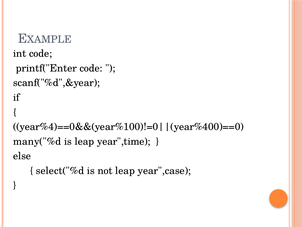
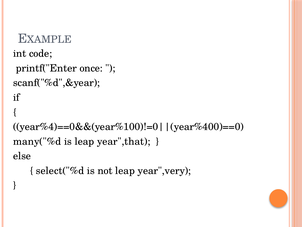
printf("Enter code: code -> once (91, 68)
year",time: year",time -> year",that (124, 141)
year",case: year",case -> year",very (164, 170)
